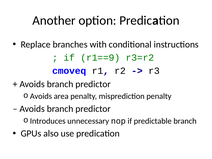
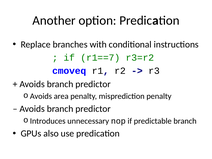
r1==9: r1==9 -> r1==7 (100, 58)
